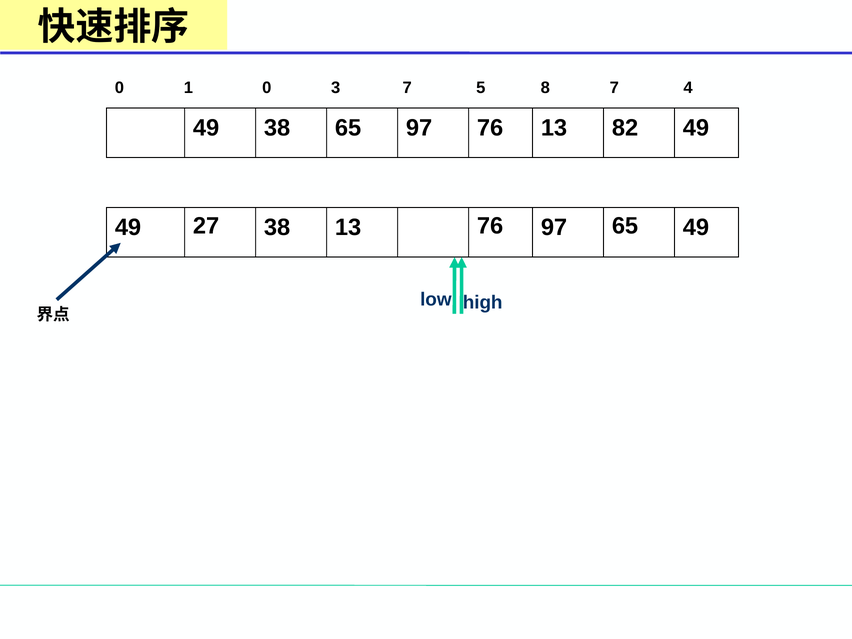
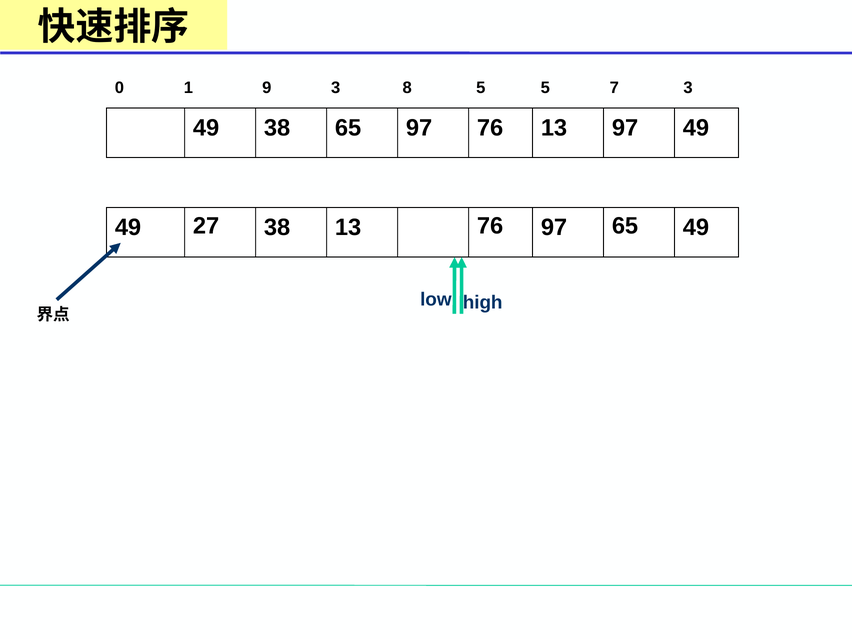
1 0: 0 -> 9 (267, 88)
3 7: 7 -> 8 (407, 88)
5 8: 8 -> 5 (545, 88)
7 4: 4 -> 3 (688, 88)
13 82: 82 -> 97 (625, 128)
